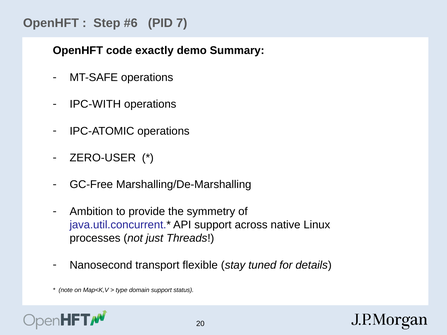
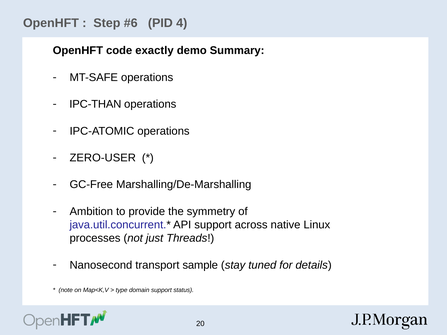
7: 7 -> 4 (182, 23)
IPC-WITH: IPC-WITH -> IPC-THAN (95, 104)
flexible: flexible -> sample (200, 265)
